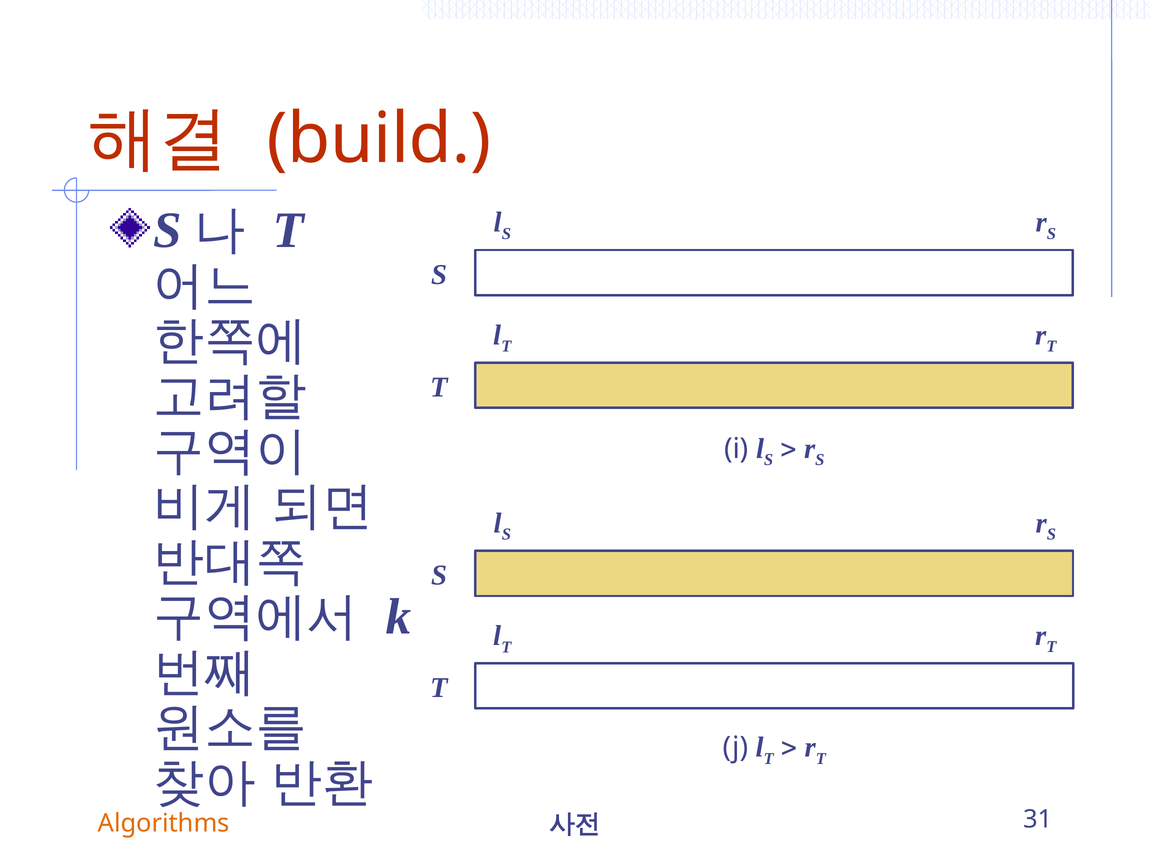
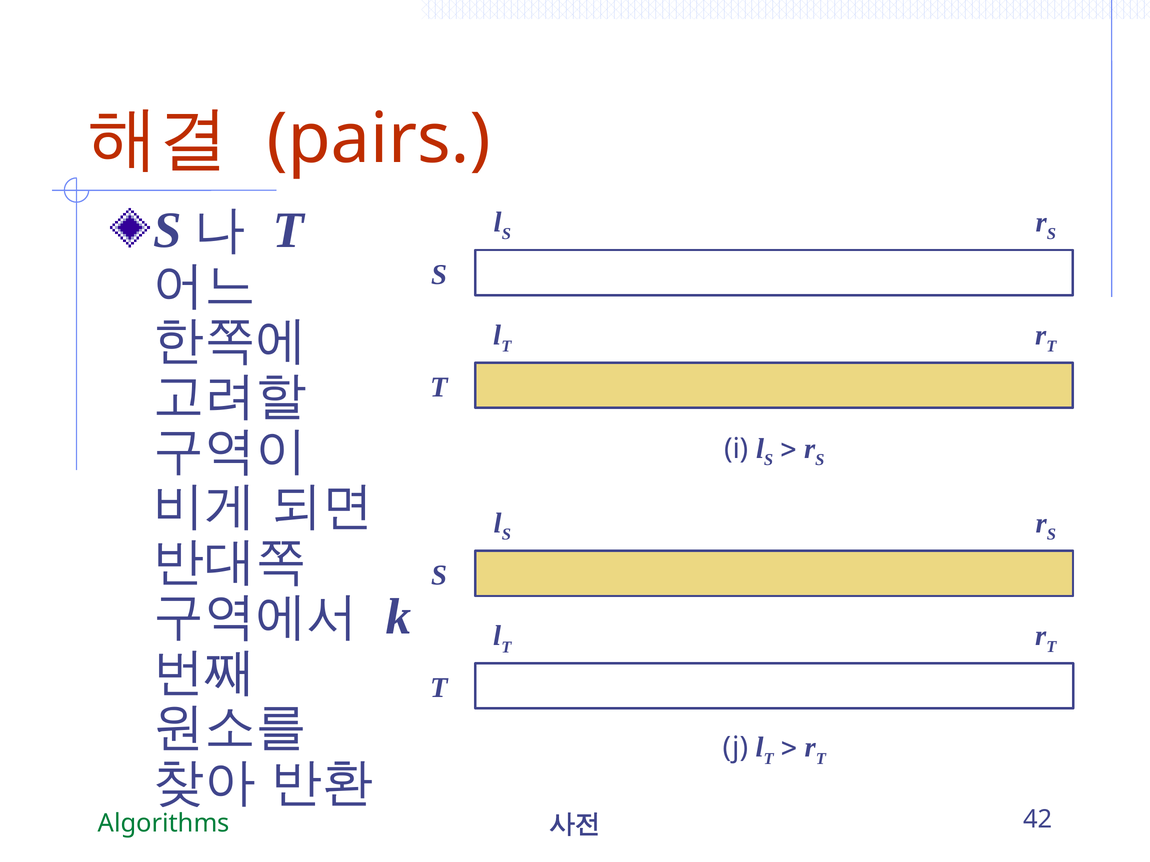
build: build -> pairs (379, 139)
31: 31 -> 42 (1038, 820)
Algorithms colour: orange -> green (164, 824)
